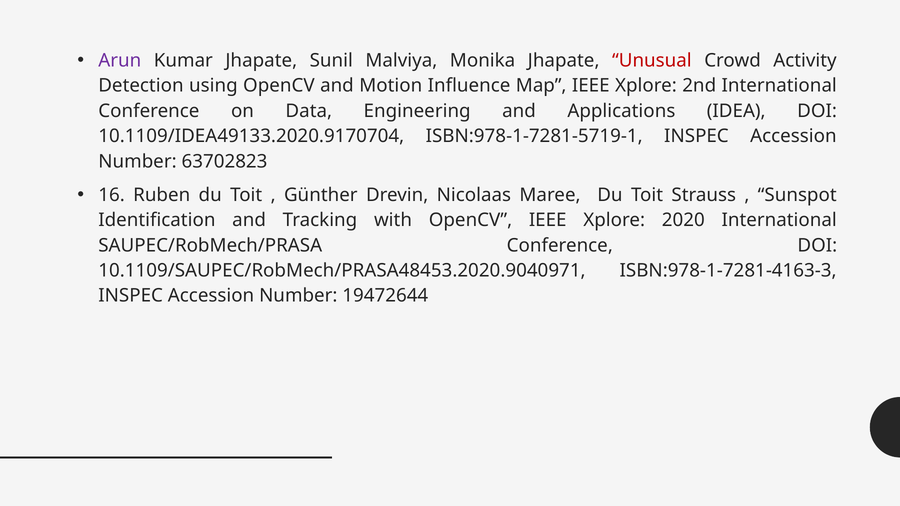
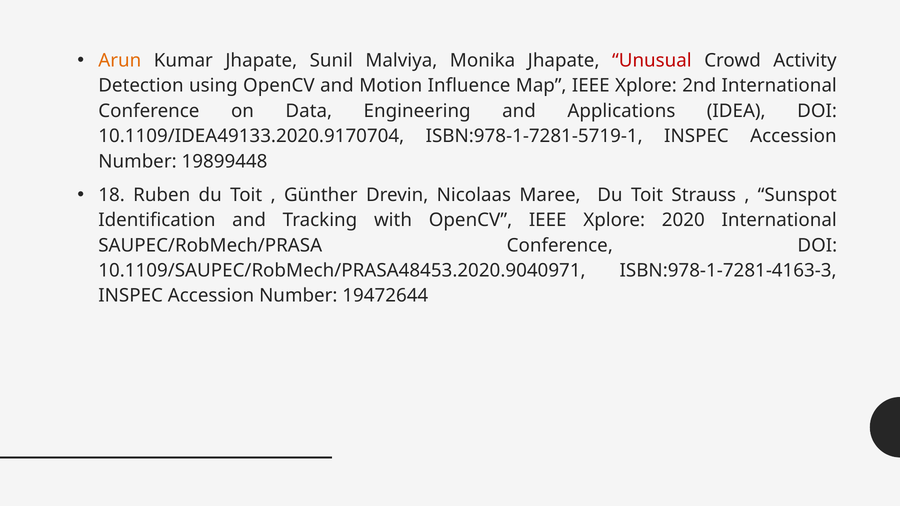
Arun colour: purple -> orange (120, 61)
63702823: 63702823 -> 19899448 (225, 161)
16: 16 -> 18 (112, 195)
